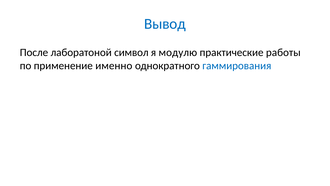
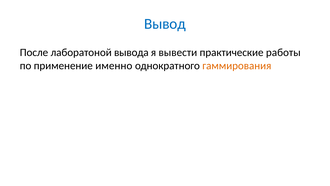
символ: символ -> вывода (131, 52)
модулю: модулю -> вывести (178, 52)
гаммирования colour: blue -> orange (237, 66)
